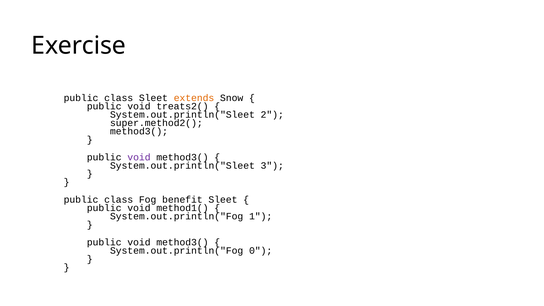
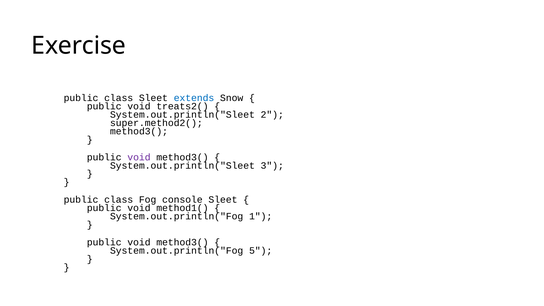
extends colour: orange -> blue (194, 98)
benefit: benefit -> console (182, 200)
0: 0 -> 5 (261, 251)
